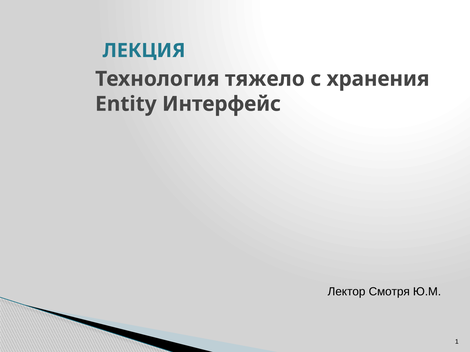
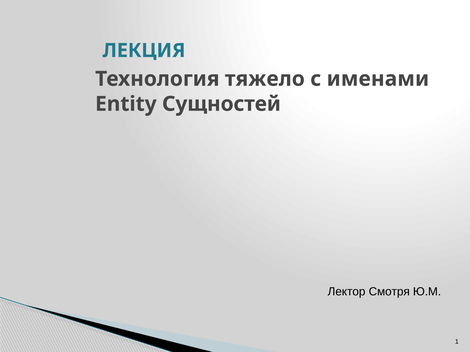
хранения: хранения -> именами (378, 79)
Интерфейс: Интерфейс -> Сущностей (221, 104)
